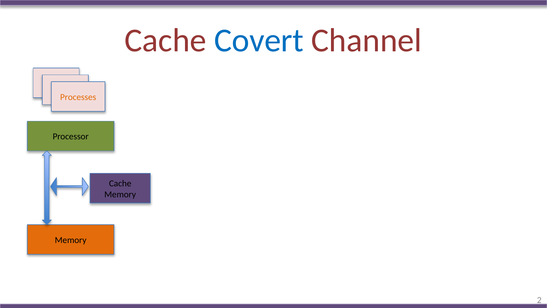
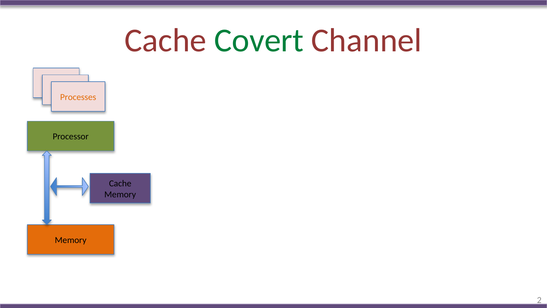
Covert colour: blue -> green (259, 40)
